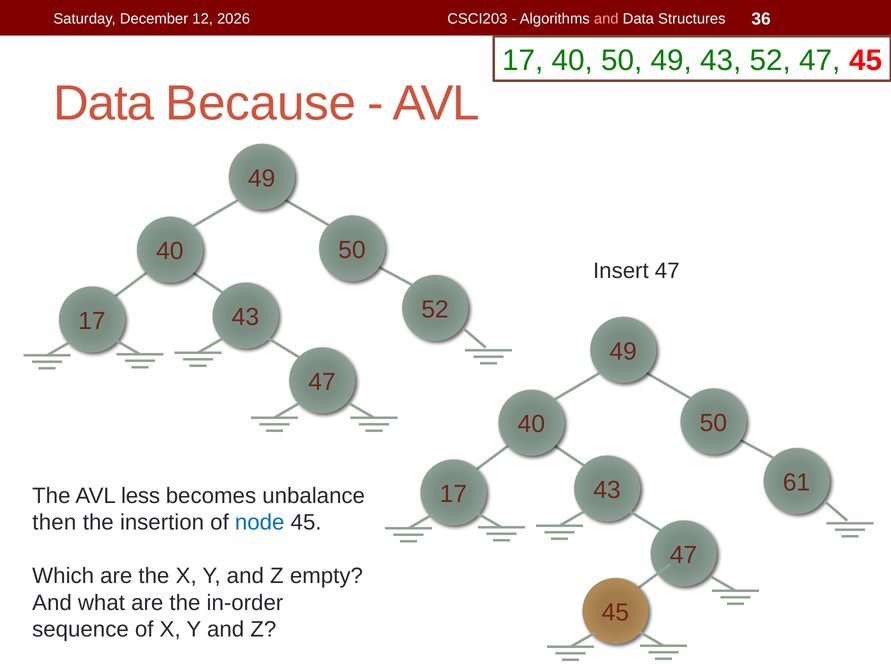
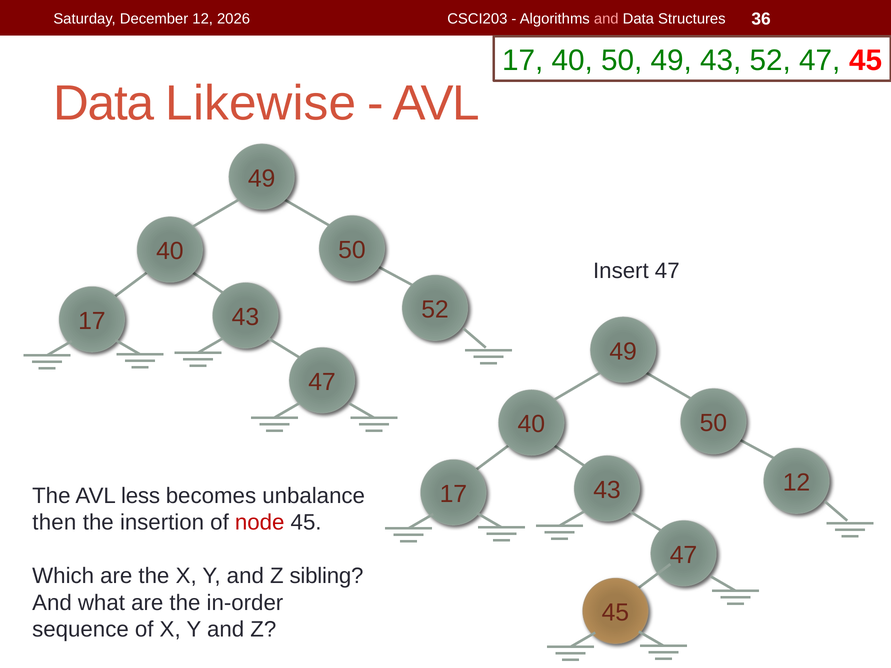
Because: Because -> Likewise (261, 104)
43 61: 61 -> 12 (797, 483)
node colour: blue -> red (260, 523)
empty: empty -> sibling (327, 576)
